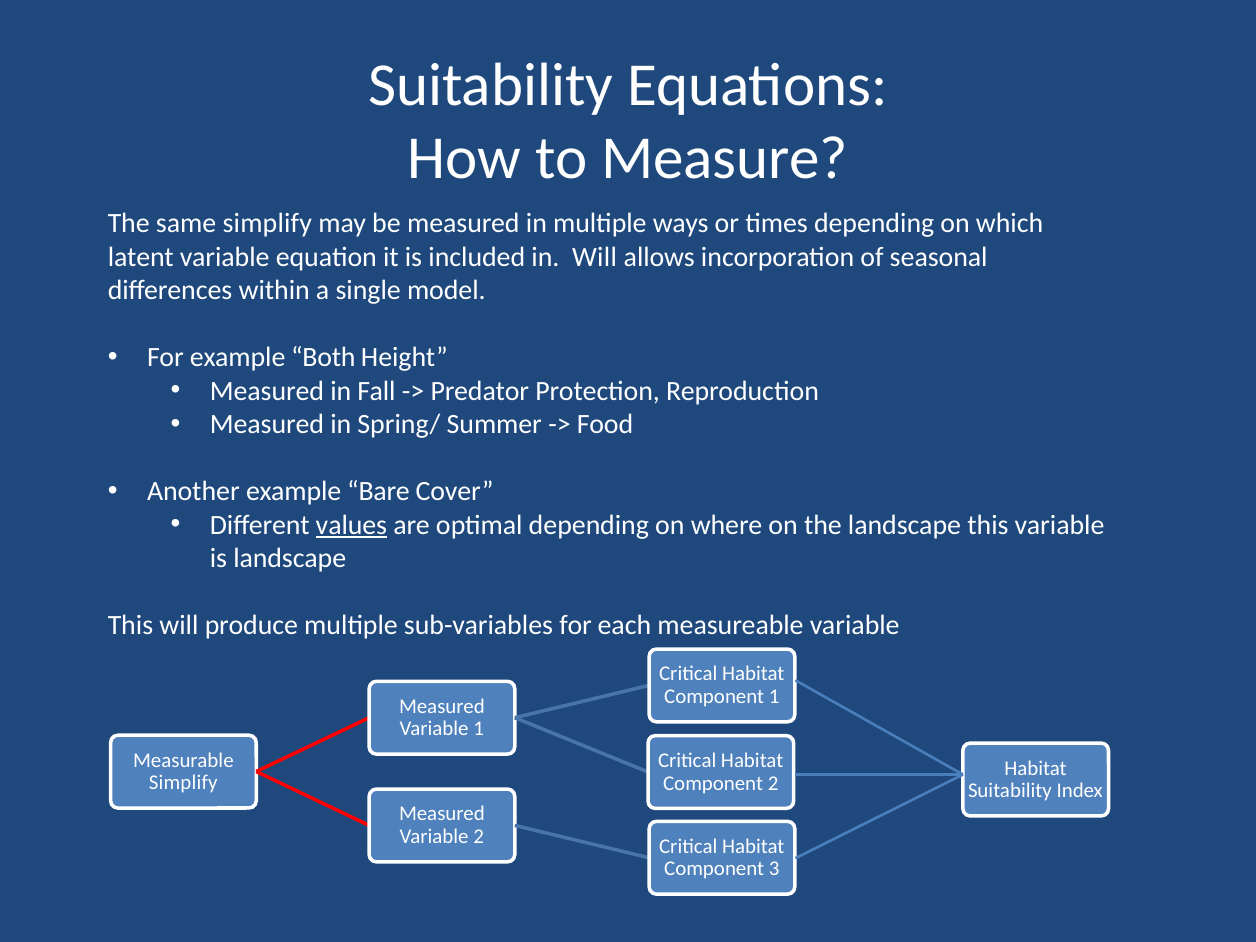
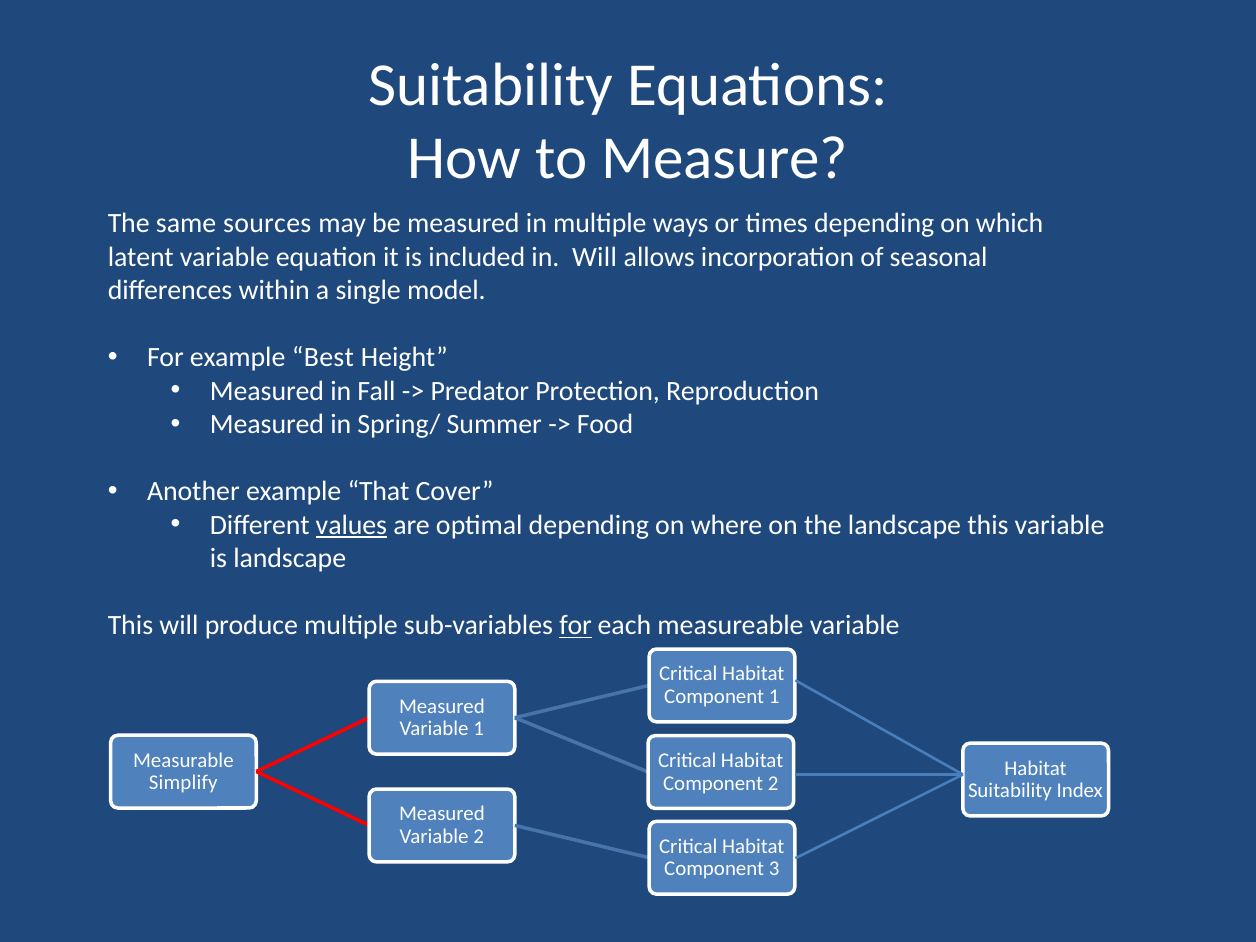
same simplify: simplify -> sources (267, 224)
Both: Both -> Best (323, 358)
Bare: Bare -> That (378, 492)
for underline: none -> present (575, 625)
